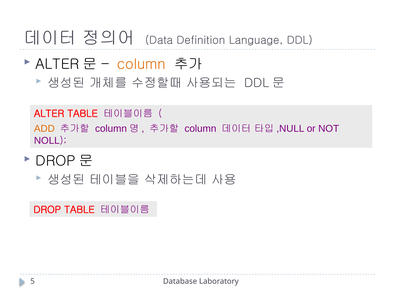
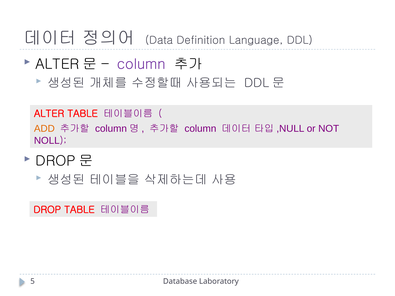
column colour: orange -> purple (141, 64)
